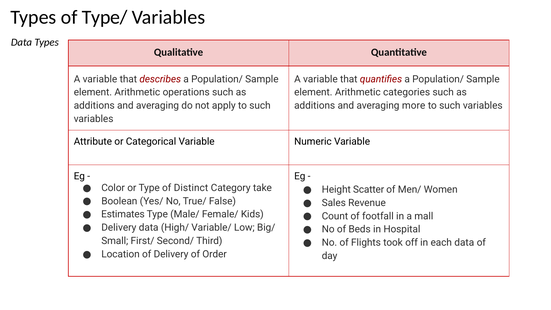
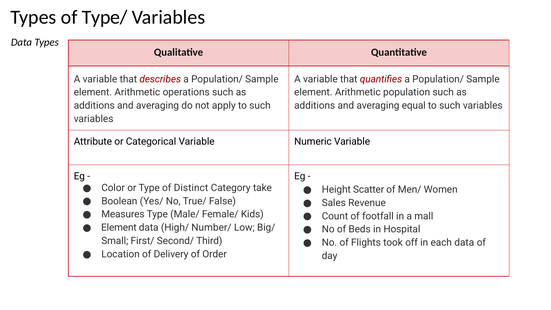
categories: categories -> population (407, 92)
more: more -> equal (414, 106)
Estimates: Estimates -> Measures (123, 214)
Delivery: Delivery -> Element (119, 228)
Variable/: Variable/ -> Number/ (211, 228)
